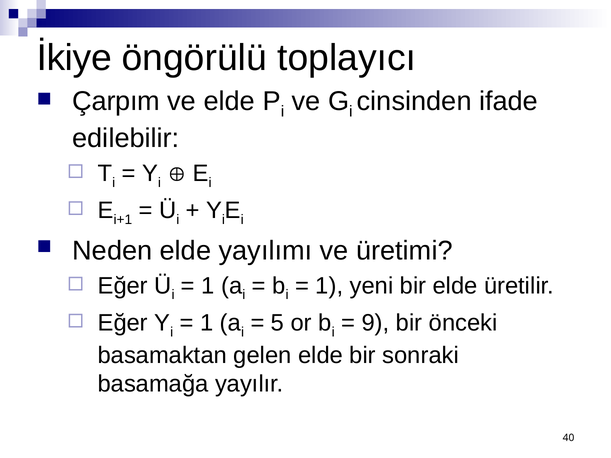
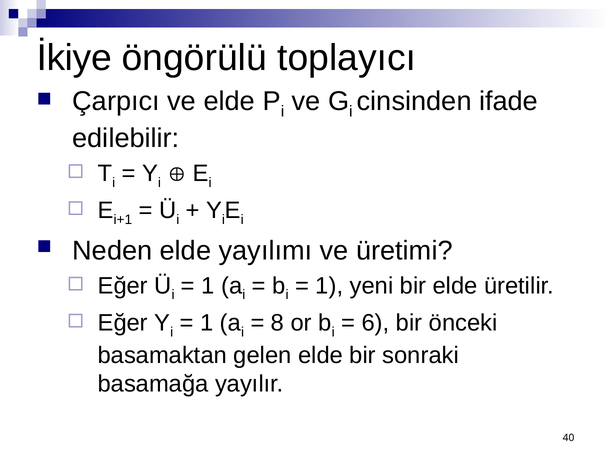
Çarpım: Çarpım -> Çarpıcı (116, 101)
5: 5 -> 8 (278, 323)
9: 9 -> 6 (375, 323)
